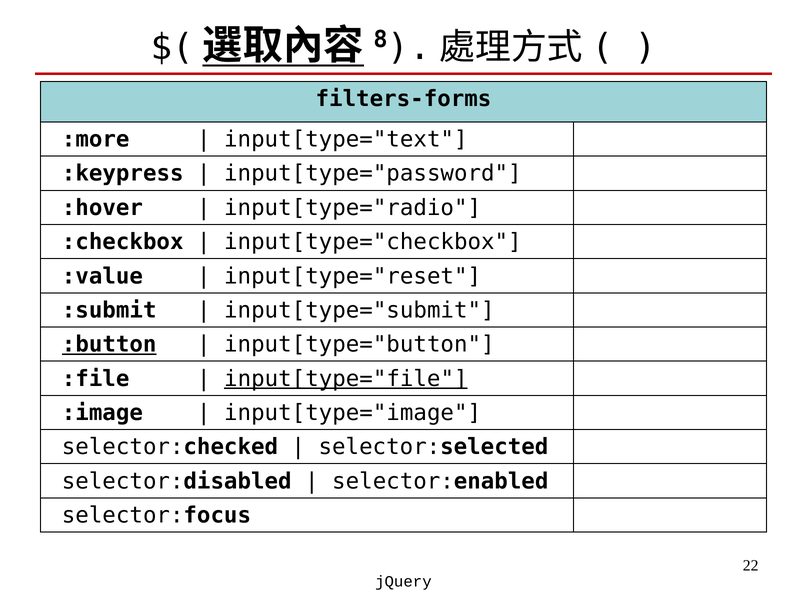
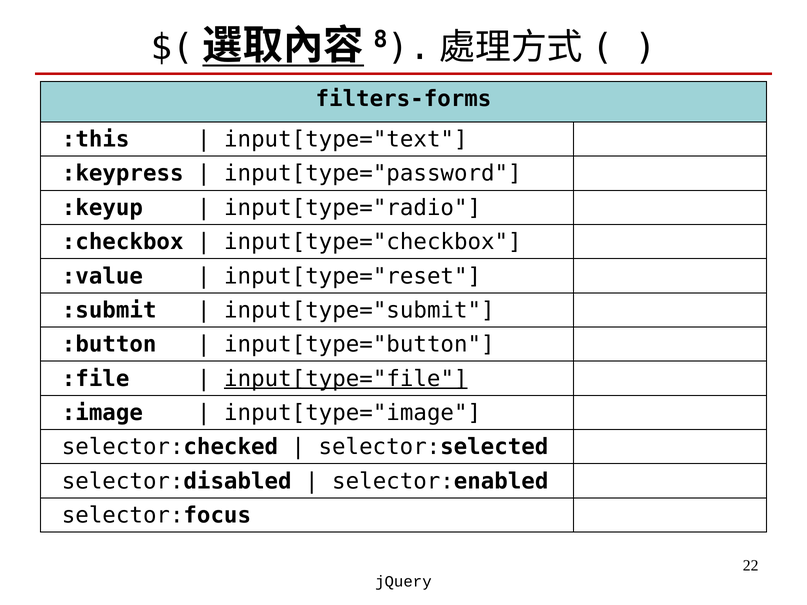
:more: :more -> :this (96, 139)
:hover: :hover -> :keyup (102, 208)
:button underline: present -> none (109, 345)
